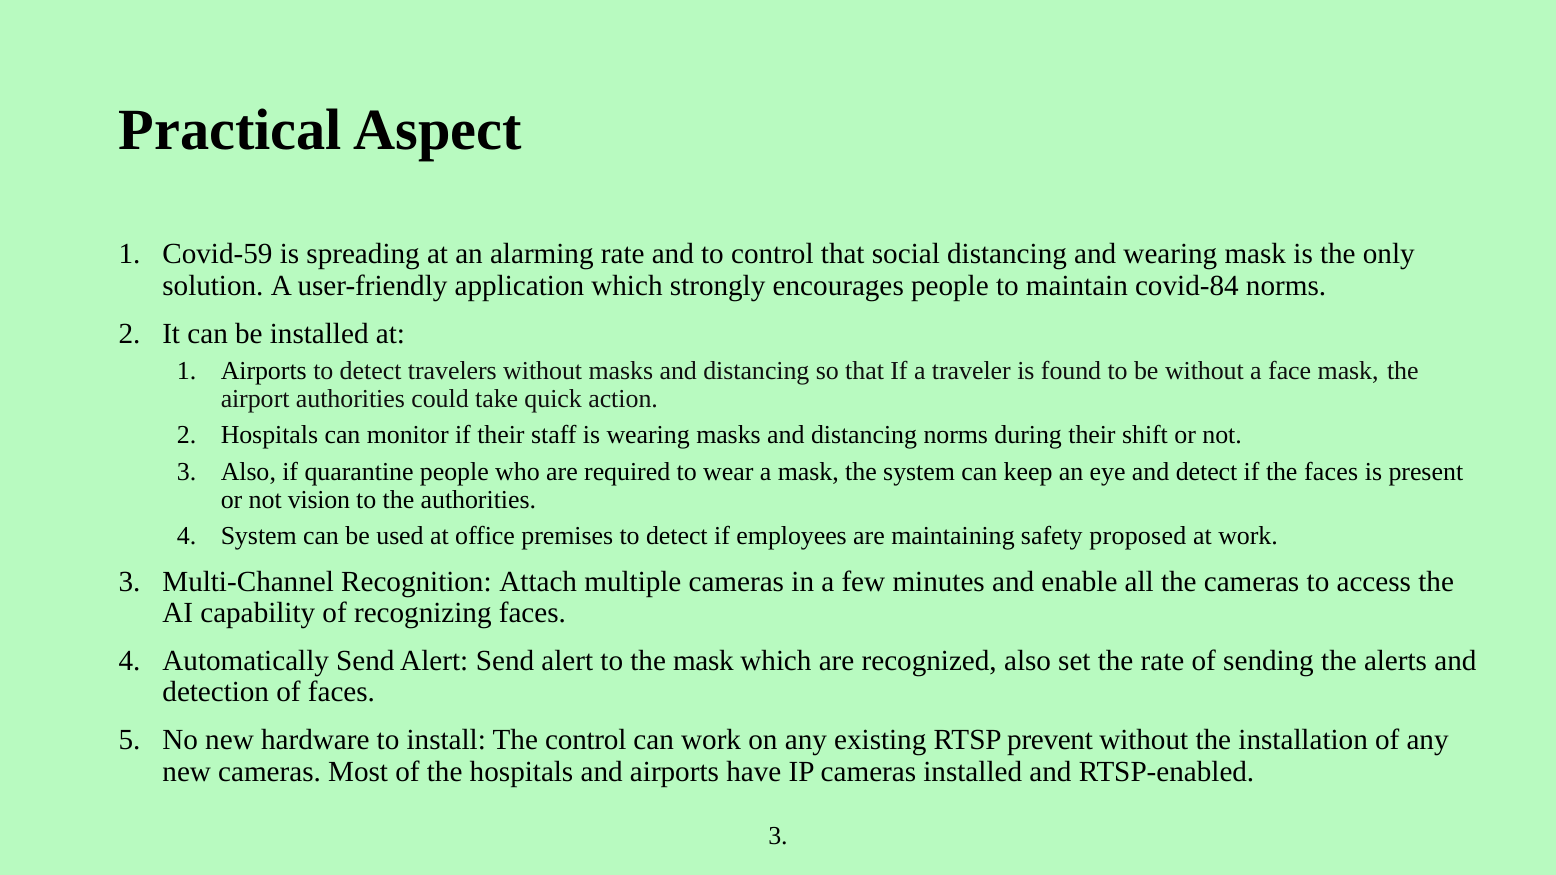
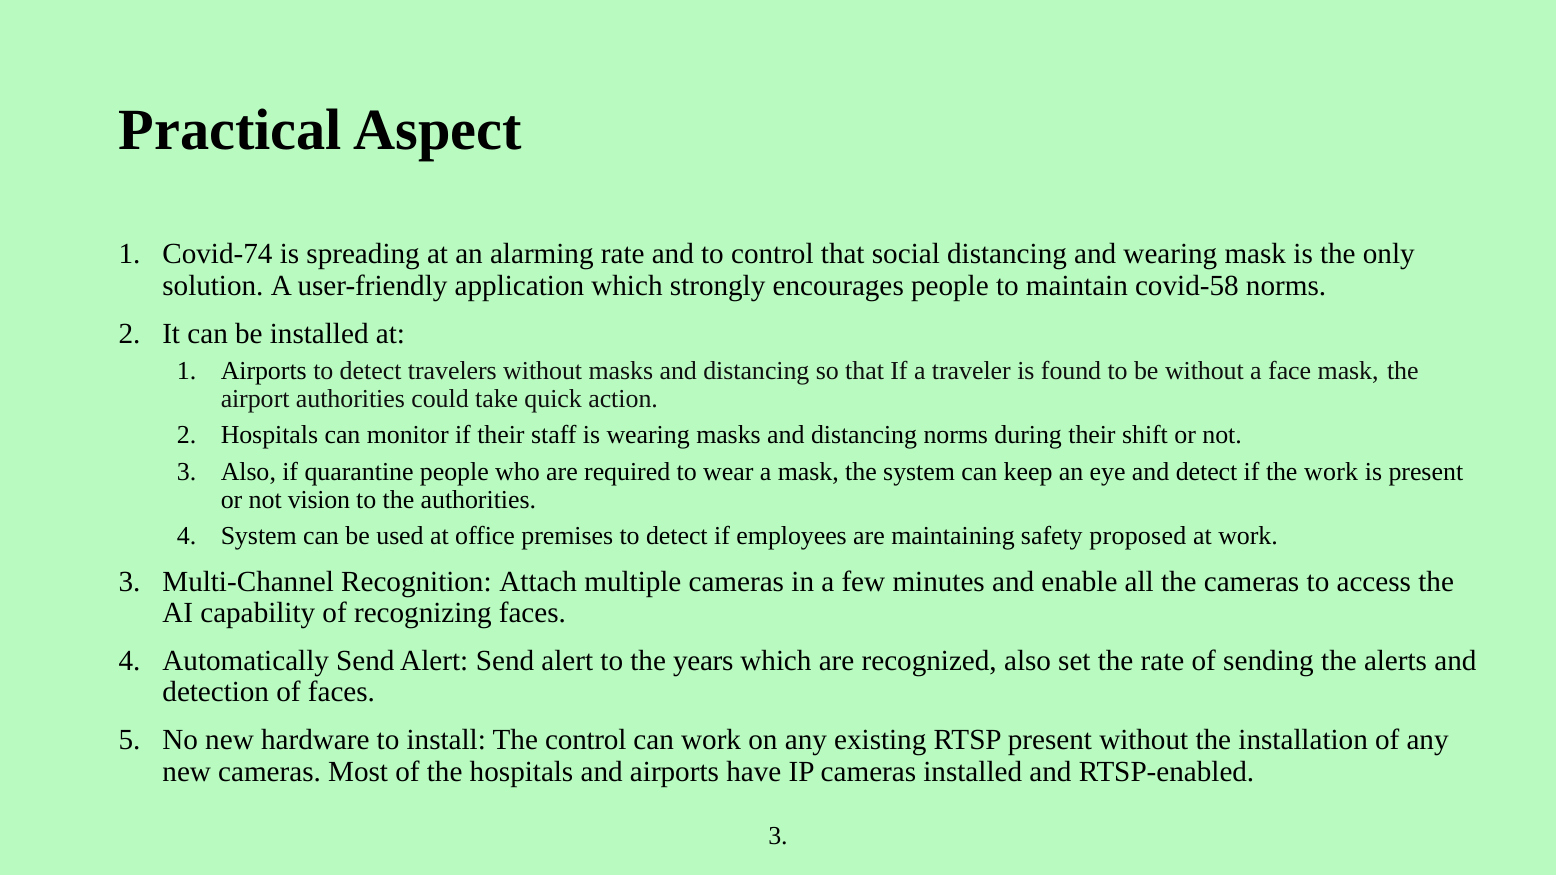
Covid-59: Covid-59 -> Covid-74 (217, 254)
covid-84: covid-84 -> covid-58 (1187, 286)
the faces: faces -> work (1331, 472)
the mask: mask -> years (703, 661)
RTSP prevent: prevent -> present (1050, 740)
